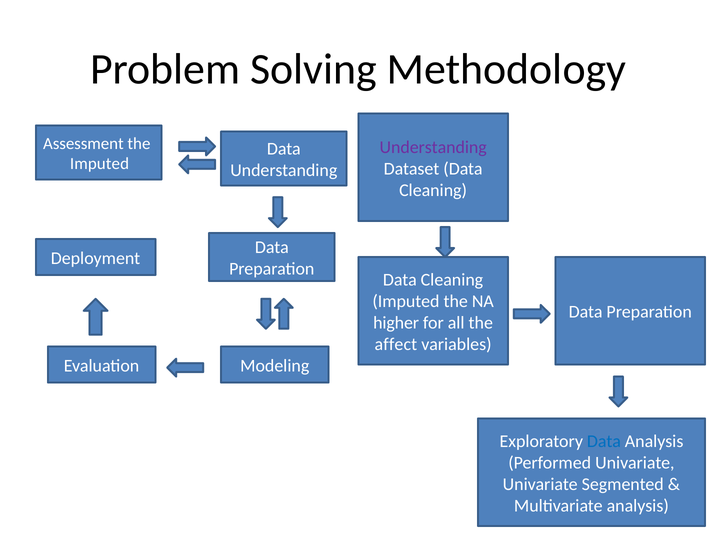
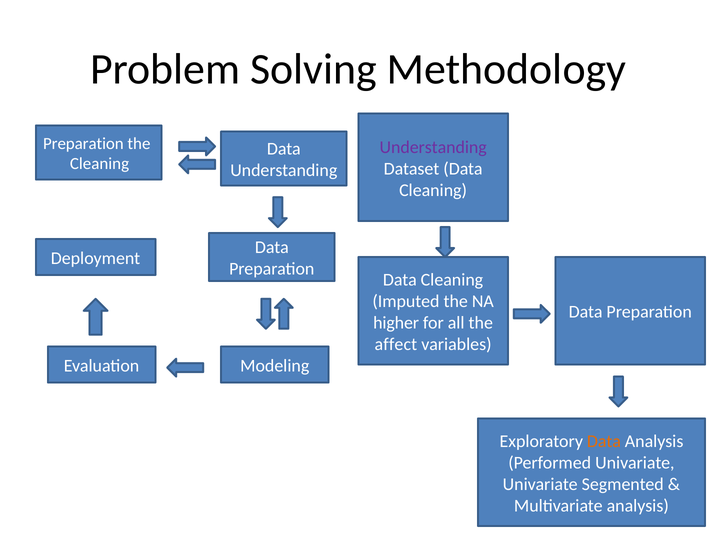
Assessment: Assessment -> Preparation (83, 143)
Imputed: Imputed -> Cleaning (100, 164)
Data colour: blue -> orange (604, 441)
